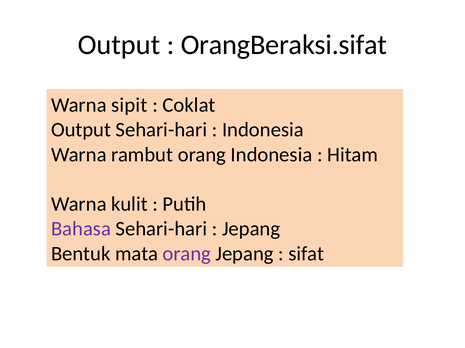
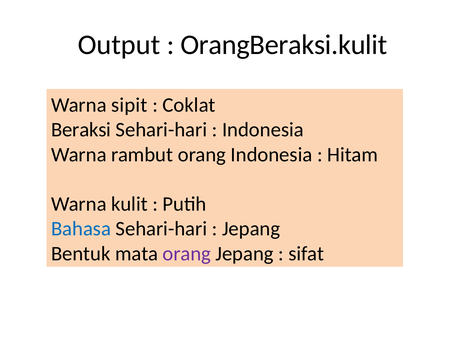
OrangBeraksi.sifat: OrangBeraksi.sifat -> OrangBeraksi.kulit (284, 45)
Output: Output -> Beraksi (81, 130)
Bahasa colour: purple -> blue (81, 229)
